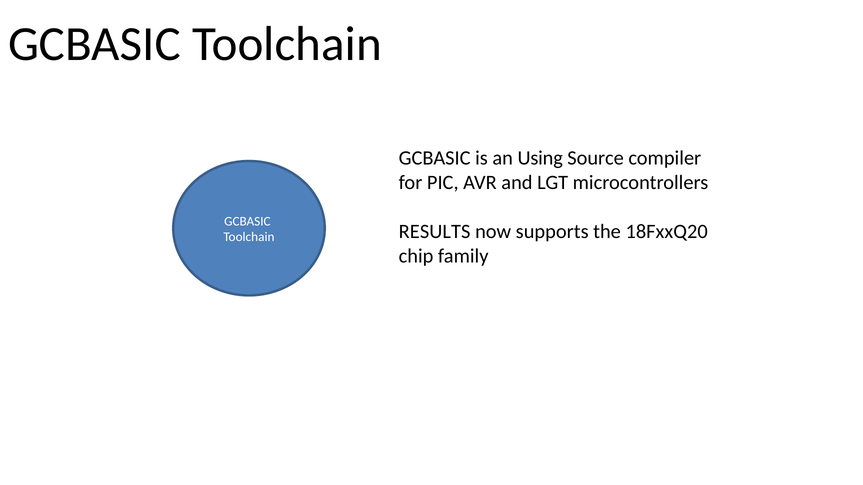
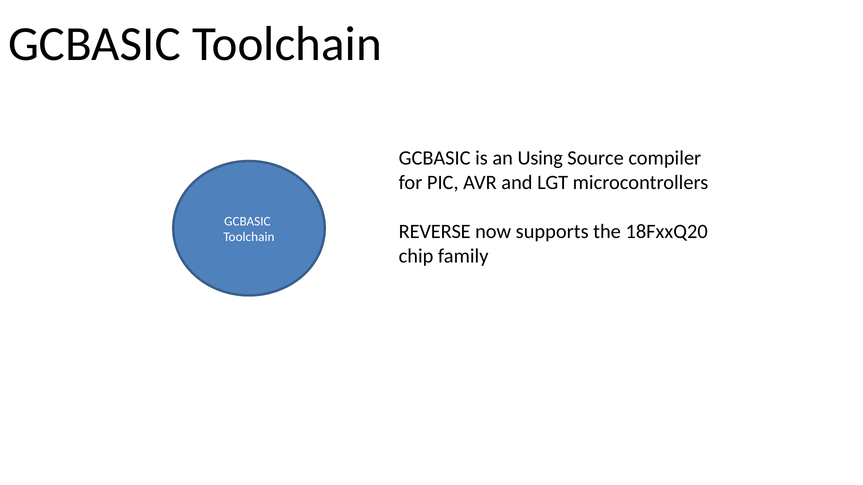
RESULTS: RESULTS -> REVERSE (435, 232)
